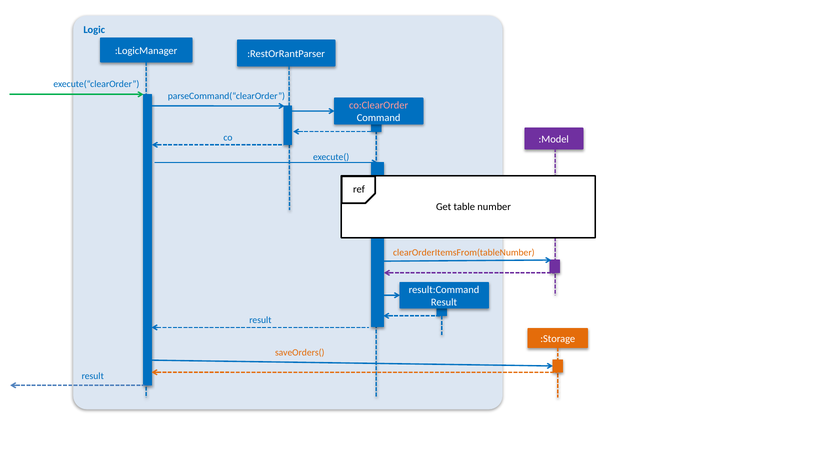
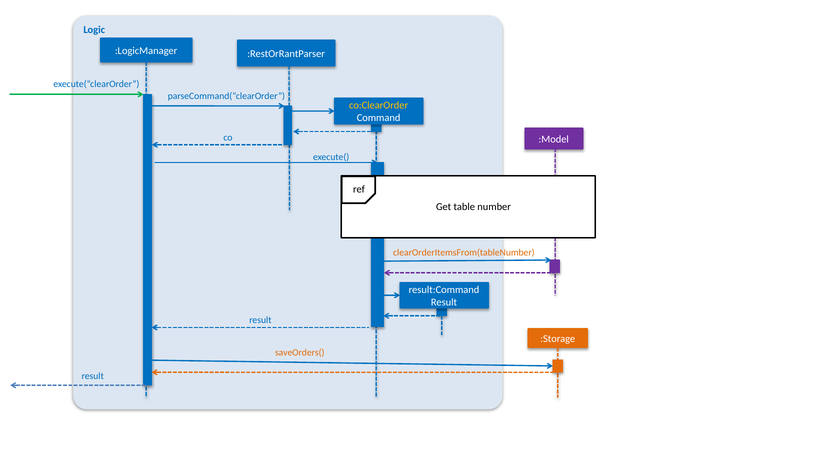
co:ClearOrder colour: pink -> yellow (379, 105)
